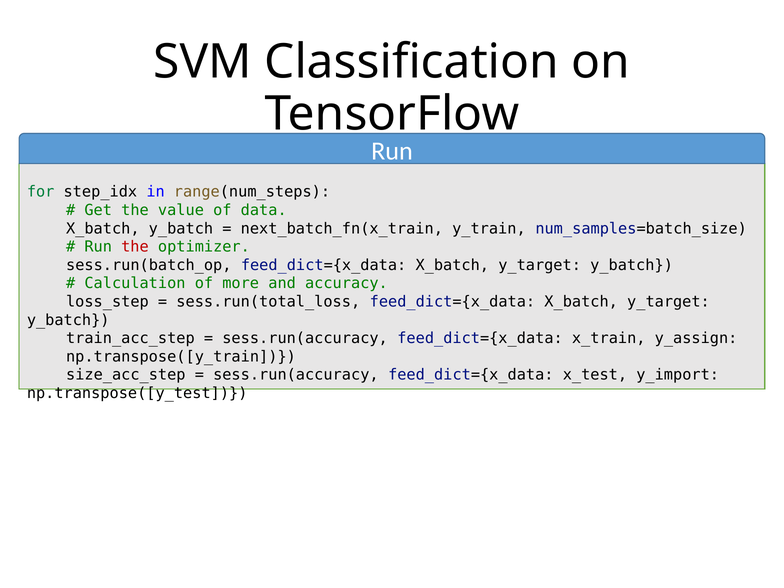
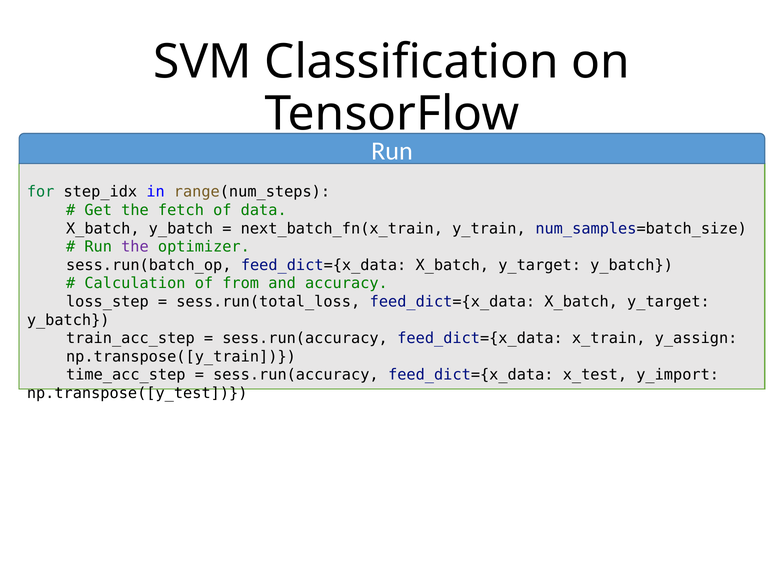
value: value -> fetch (181, 210)
the colour: red -> purple (135, 247)
more: more -> from (241, 283)
size_acc_step: size_acc_step -> time_acc_step (126, 375)
